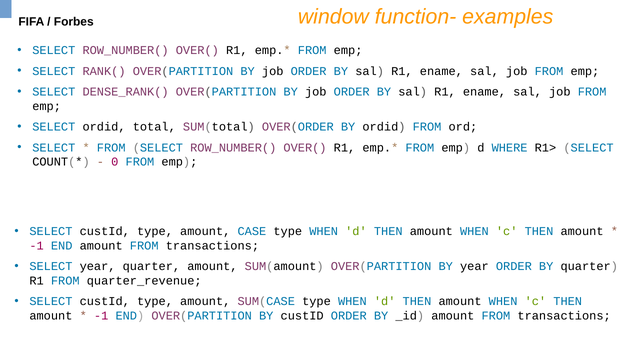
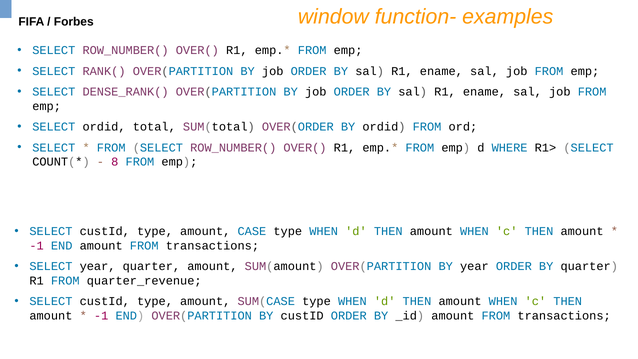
0: 0 -> 8 (115, 162)
